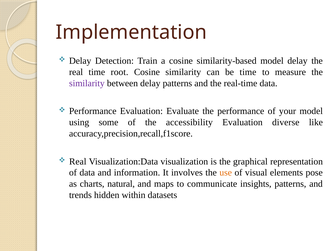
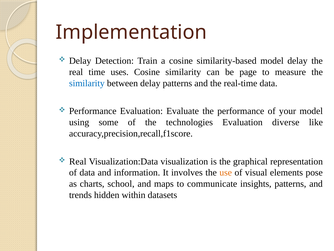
root: root -> uses (120, 72)
be time: time -> page (248, 72)
similarity colour: purple -> blue (87, 83)
accessibility: accessibility -> technologies (189, 122)
natural: natural -> school (121, 183)
